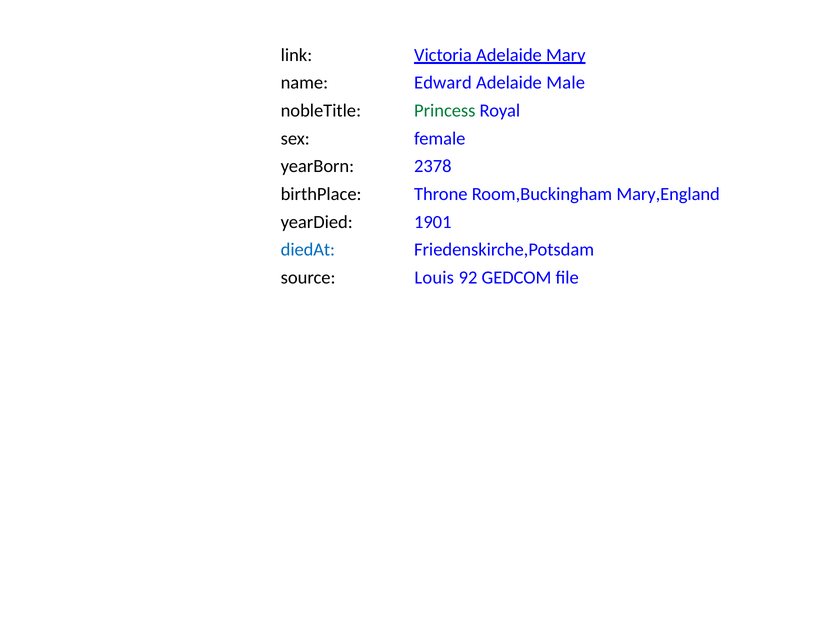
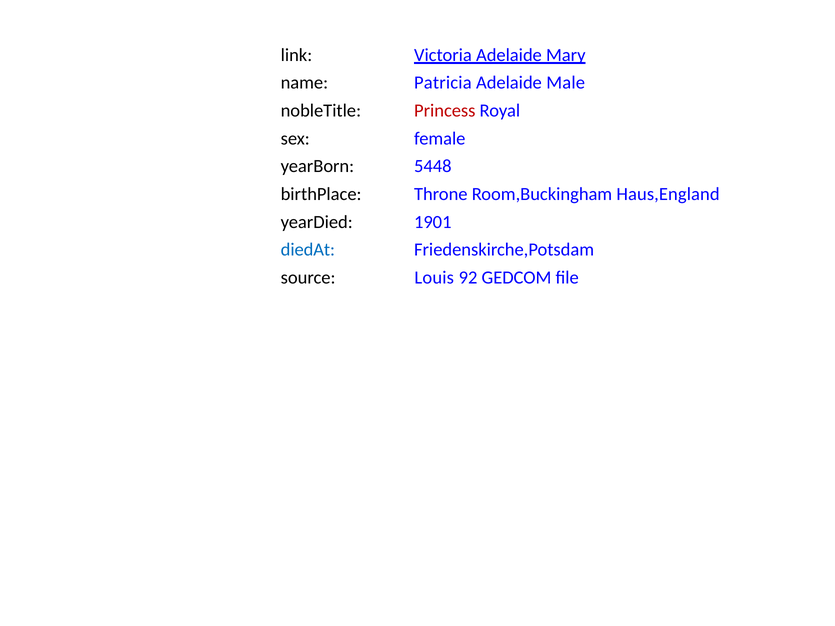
Edward: Edward -> Patricia (443, 83)
Princess colour: green -> red (445, 111)
2378: 2378 -> 5448 (433, 166)
Mary,England: Mary,England -> Haus,England (668, 194)
